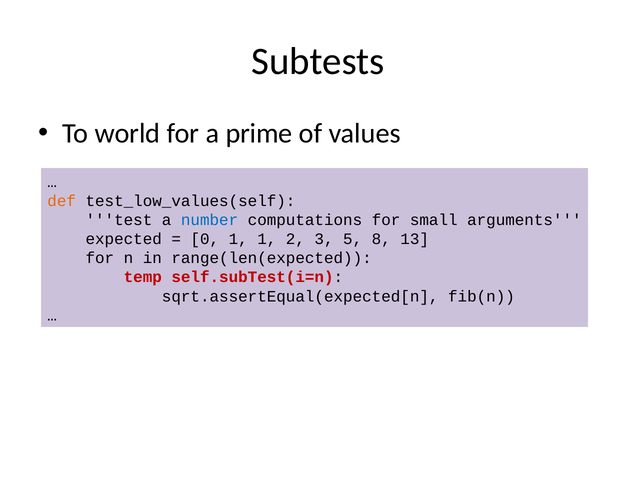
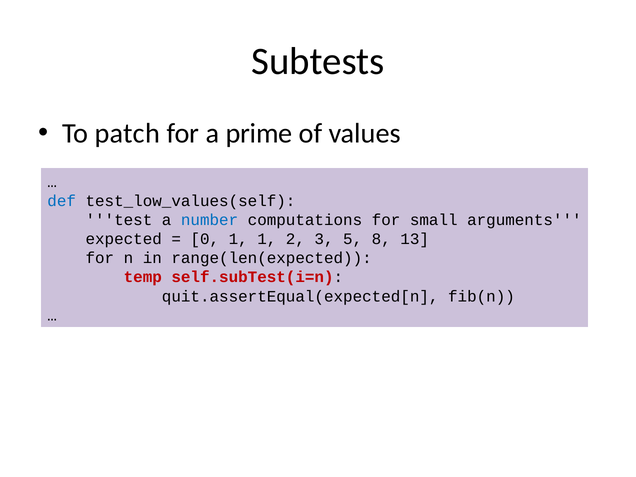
world: world -> patch (127, 133)
def colour: orange -> blue (62, 201)
sqrt.assertEqual(expected[n: sqrt.assertEqual(expected[n -> quit.assertEqual(expected[n (300, 296)
